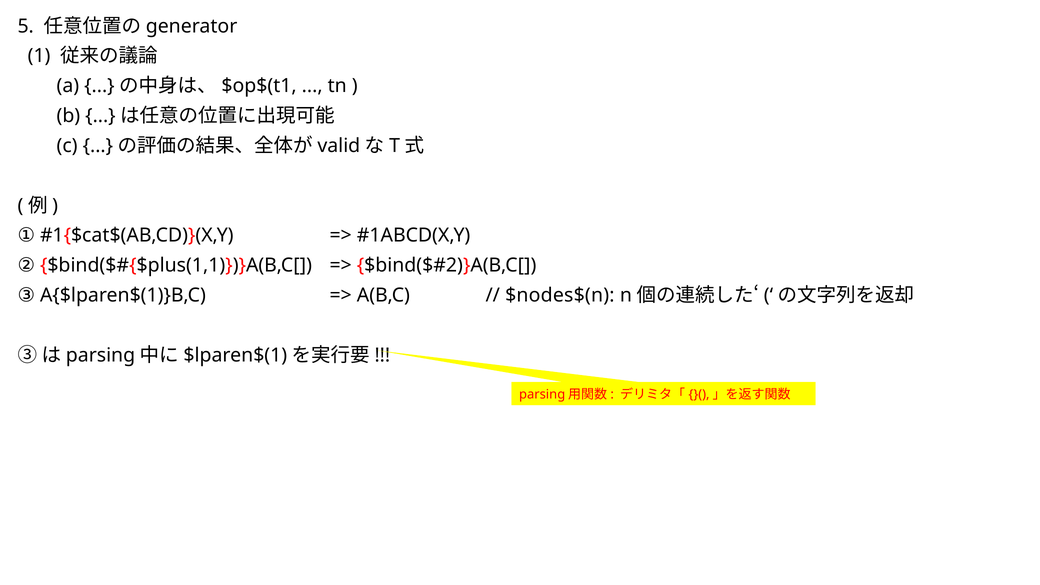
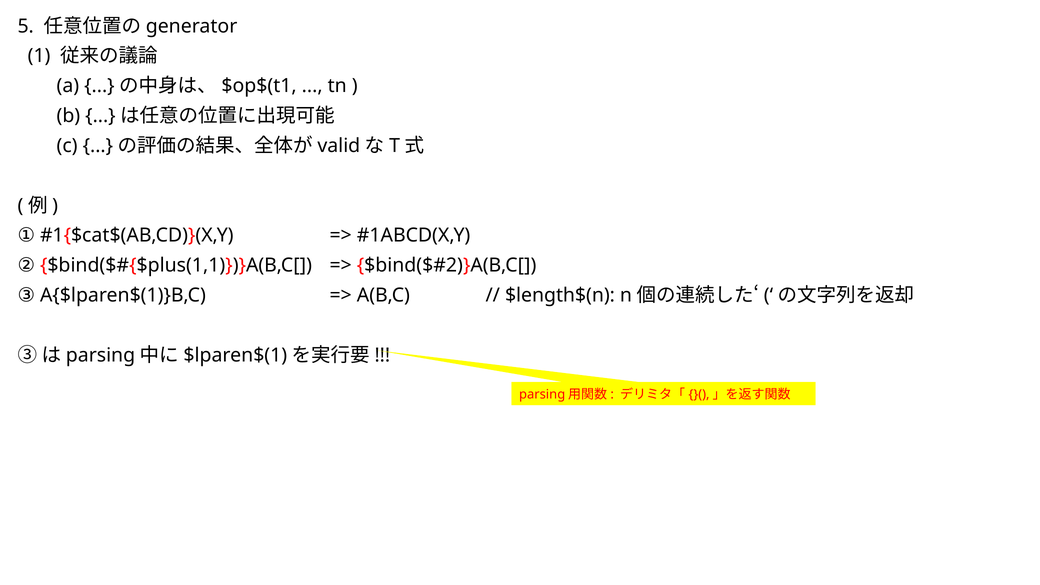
$nodes$(n: $nodes$(n -> $length$(n (560, 295)
